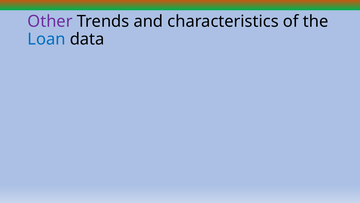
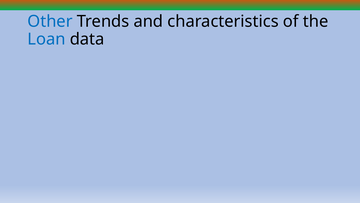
Other colour: purple -> blue (50, 21)
